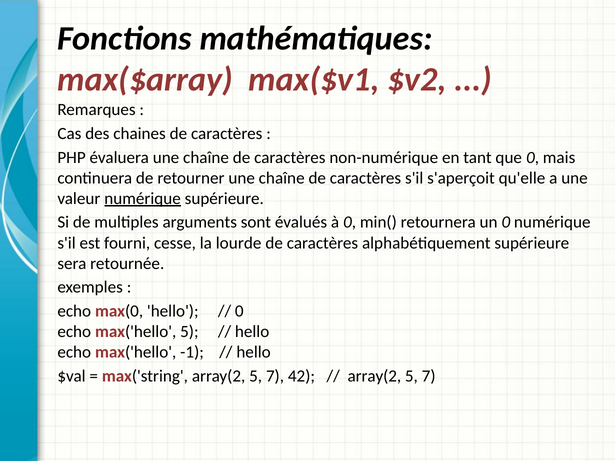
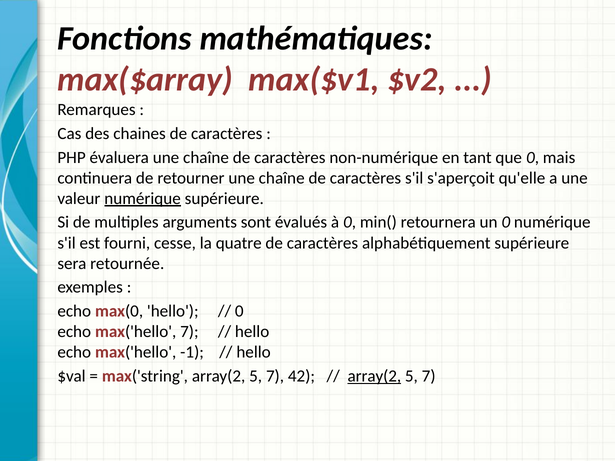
lourde: lourde -> quatre (239, 243)
max('hello 5: 5 -> 7 (189, 332)
array(2 underline: none -> present (374, 376)
